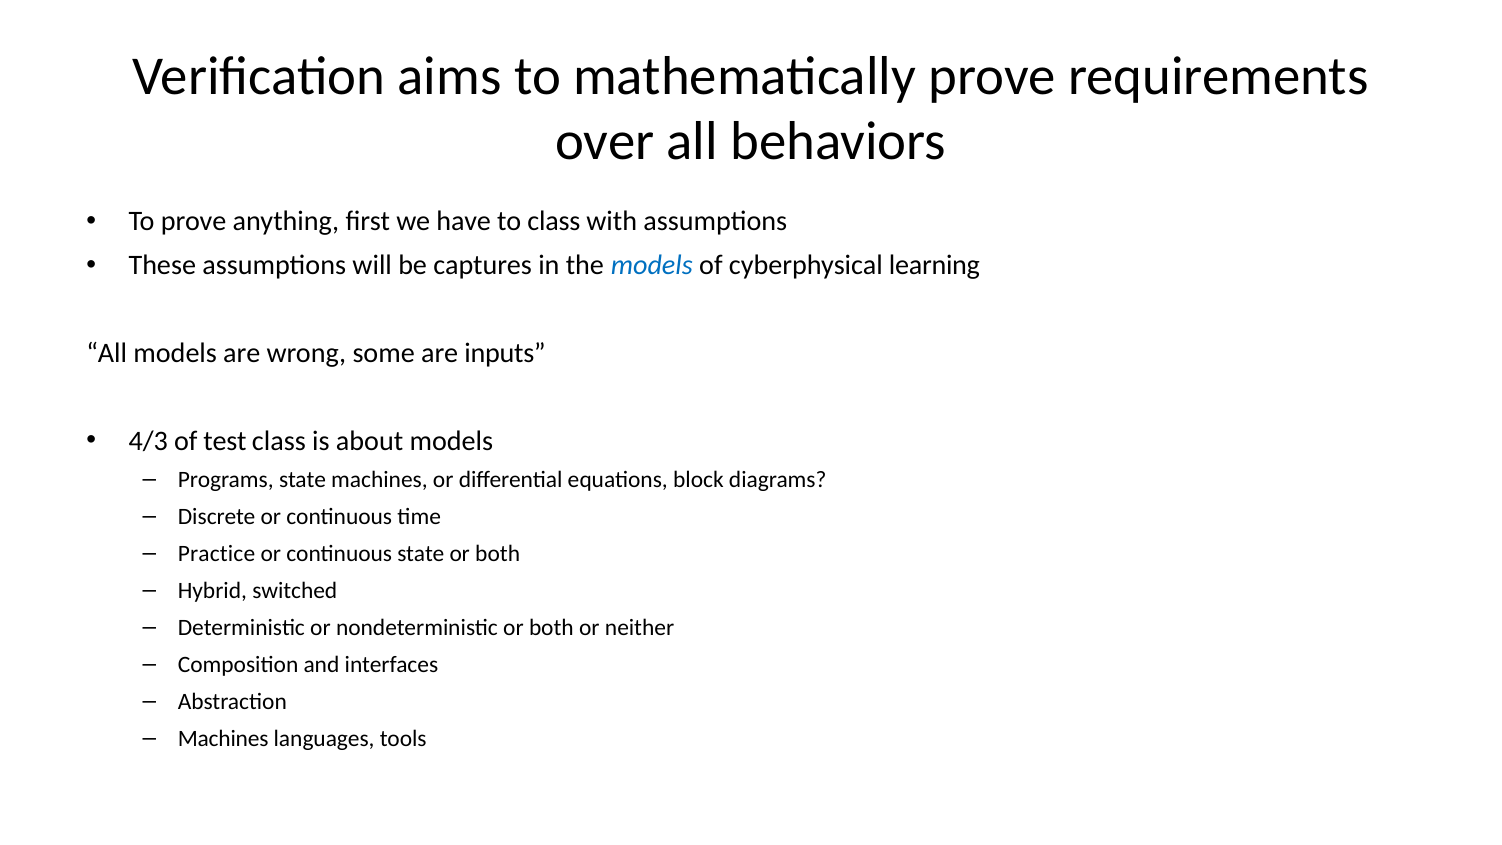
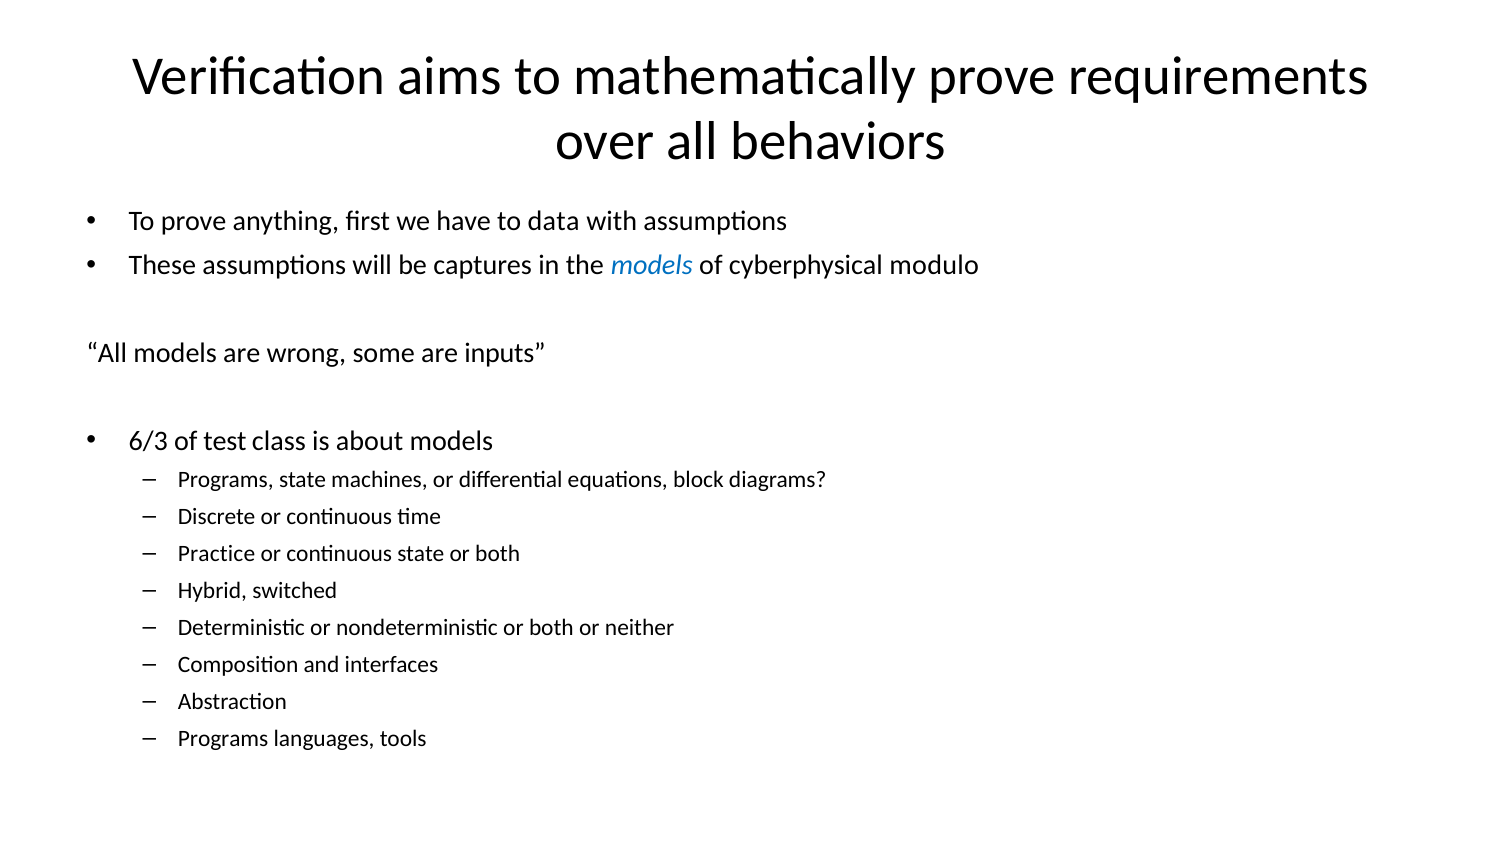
to class: class -> data (554, 222)
learning: learning -> modulo (934, 265)
4/3: 4/3 -> 6/3 (148, 441)
Machines: Machines -> Programs (223, 739)
